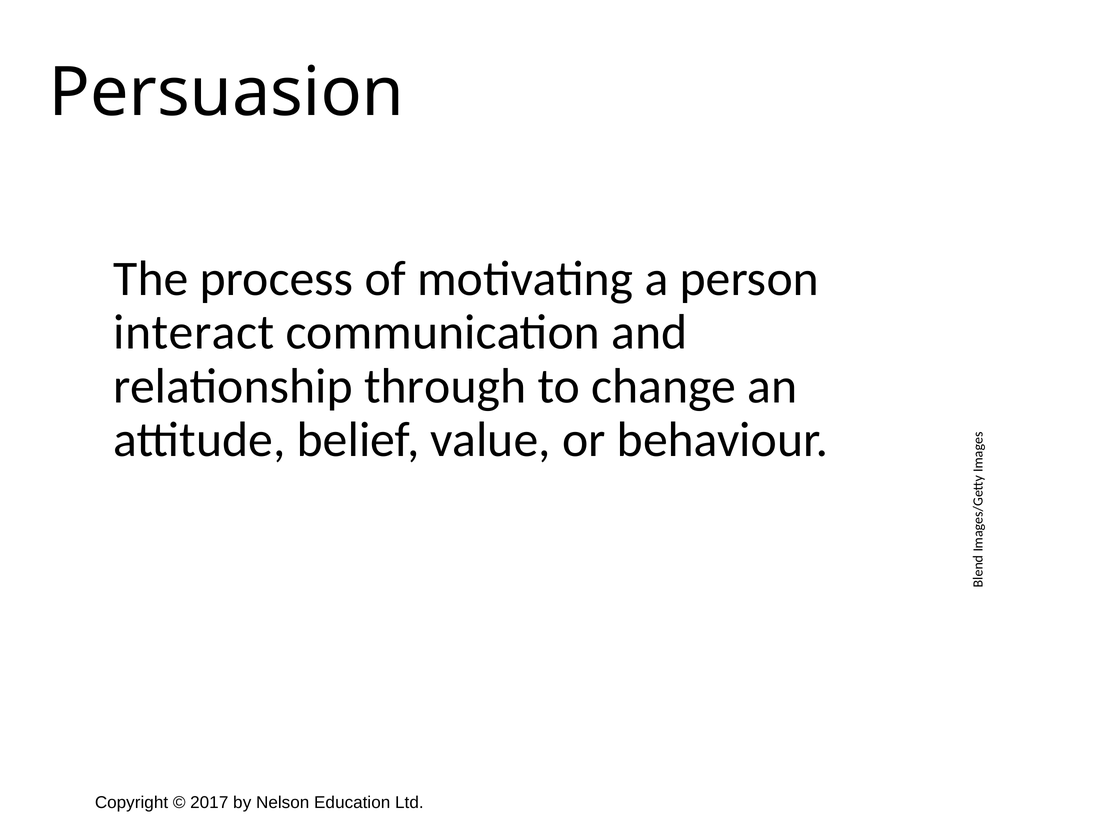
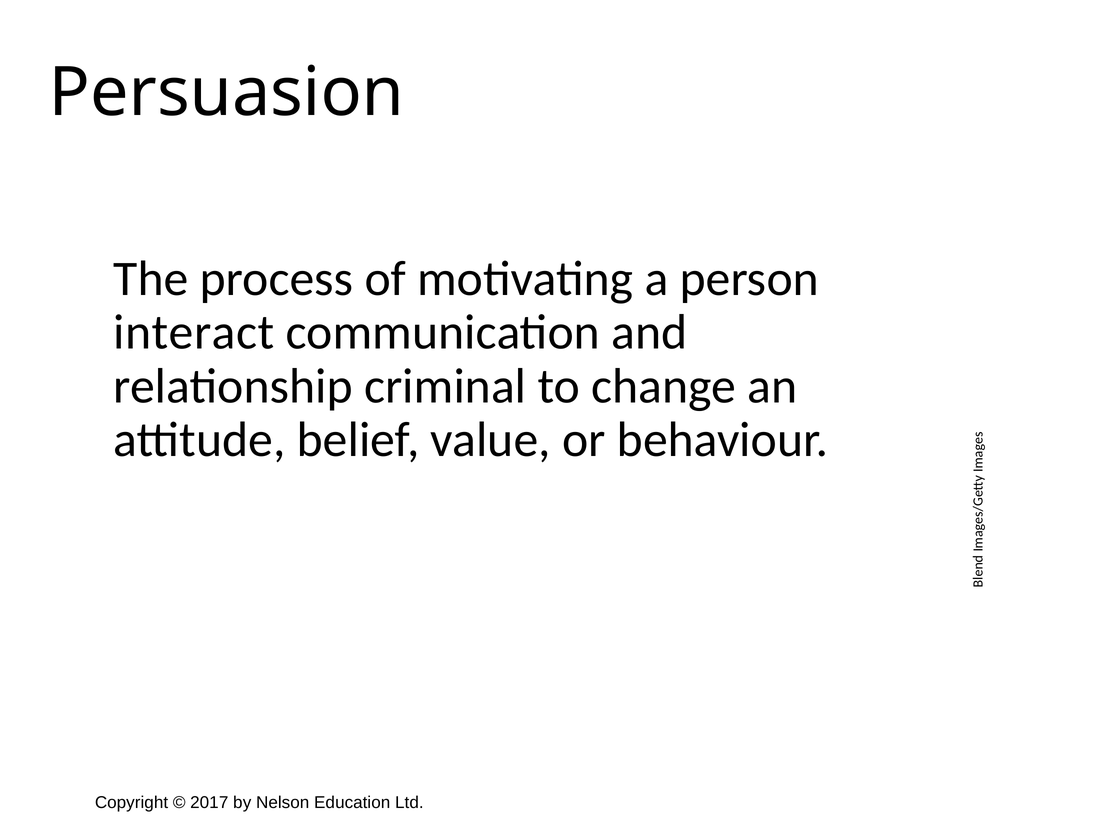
through: through -> criminal (445, 386)
